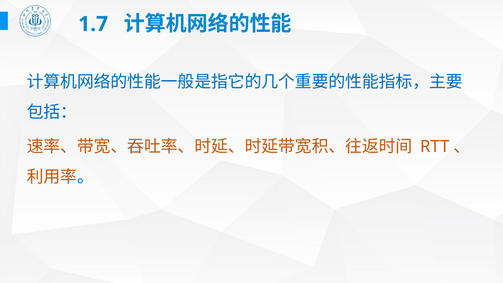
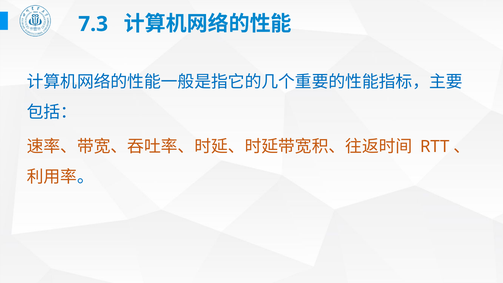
1.7: 1.7 -> 7.3 (93, 24)
